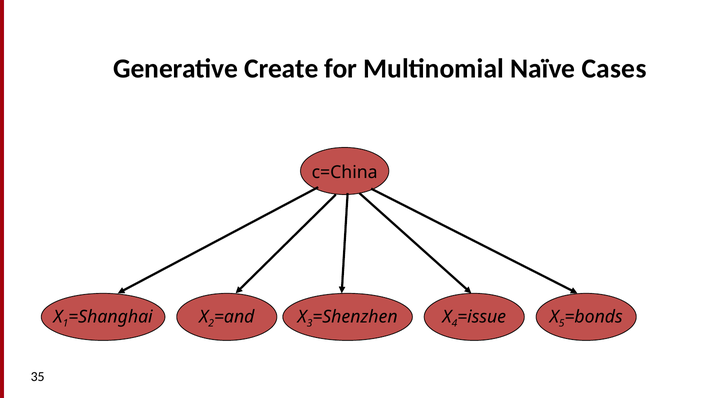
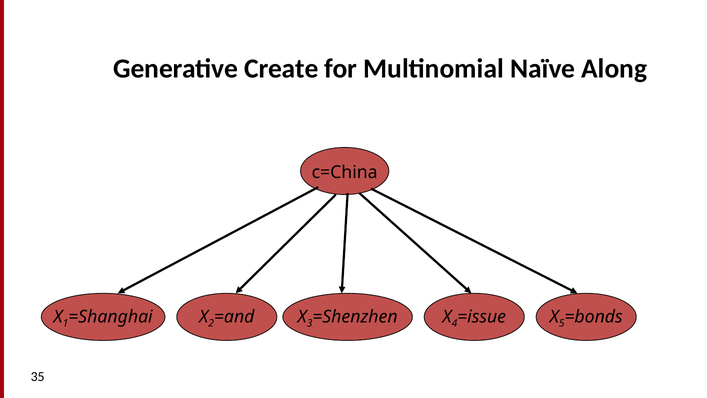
Cases: Cases -> Along (614, 69)
